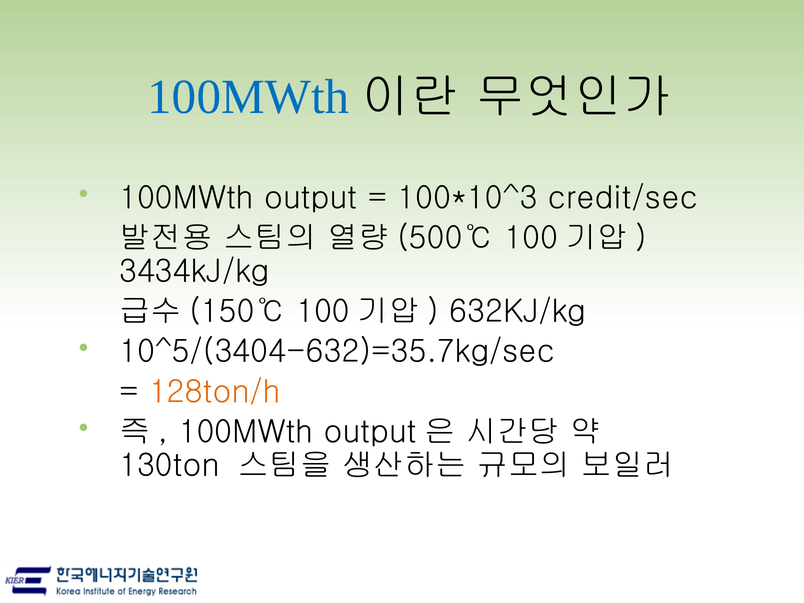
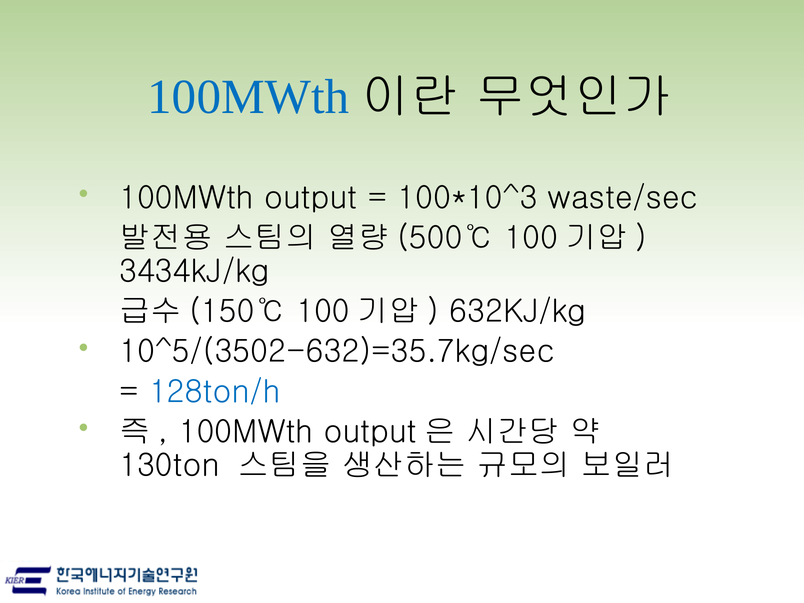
credit/sec: credit/sec -> waste/sec (623, 198)
10^5/(3404-632)=35.7kg/sec: 10^5/(3404-632)=35.7kg/sec -> 10^5/(3502-632)=35.7kg/sec (337, 352)
128ton/h colour: orange -> blue (215, 392)
